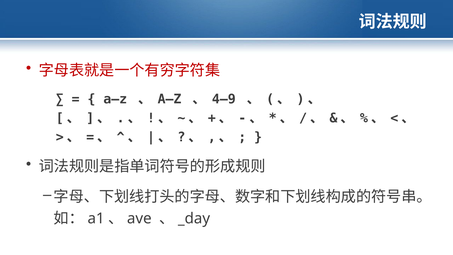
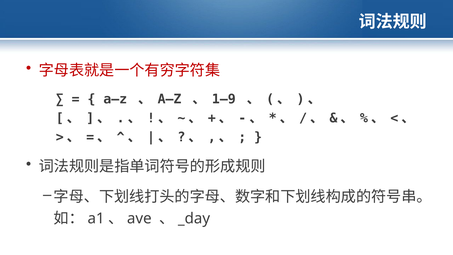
4—9: 4—9 -> 1—9 (224, 99)
